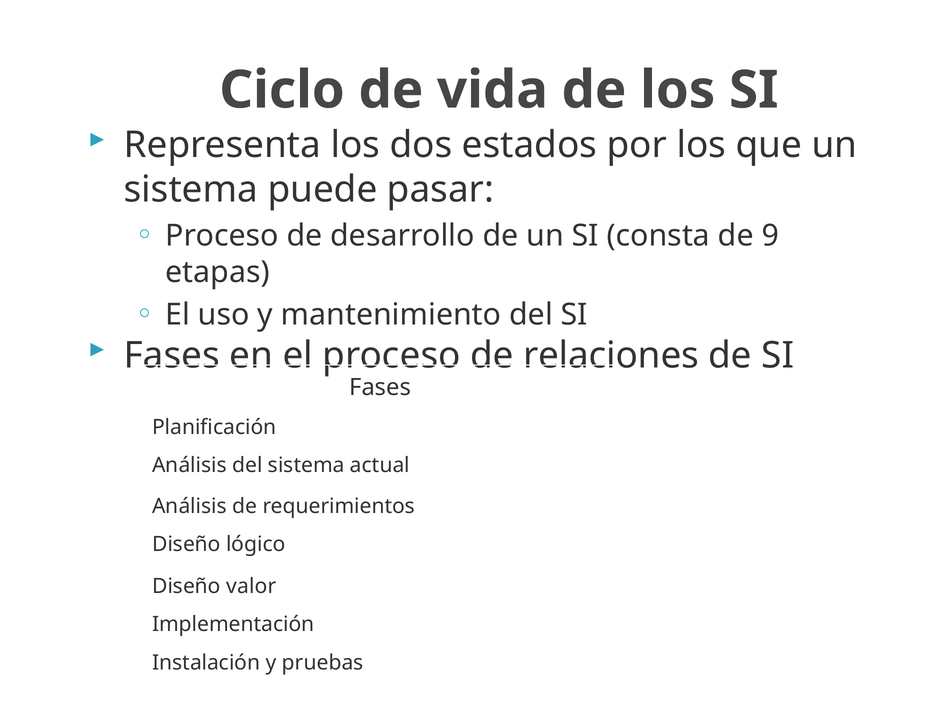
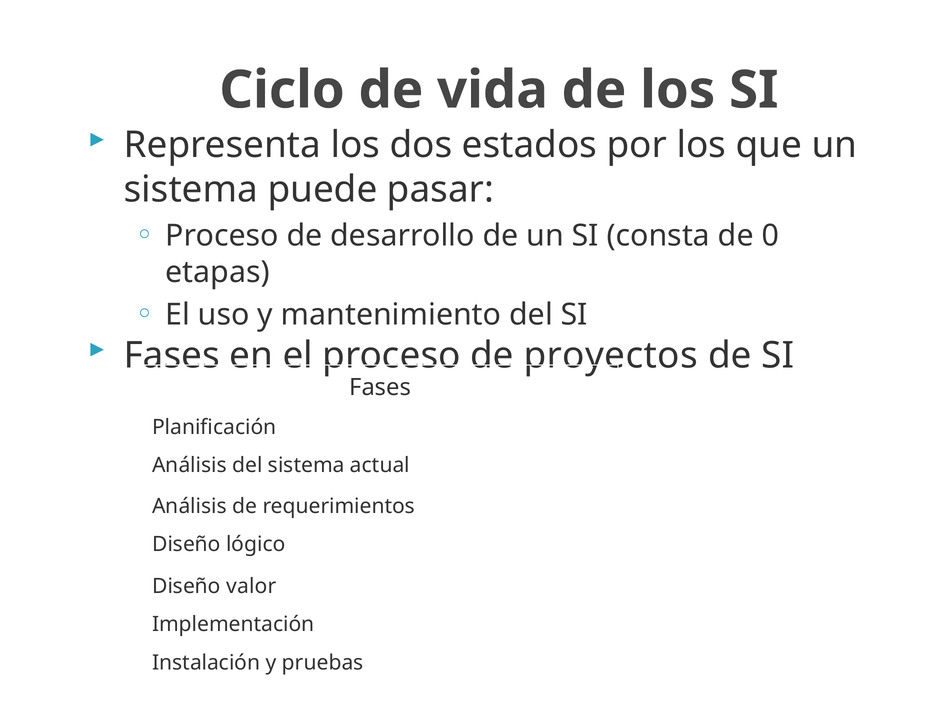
9: 9 -> 0 (770, 236)
relaciones: relaciones -> proyectos (611, 356)
